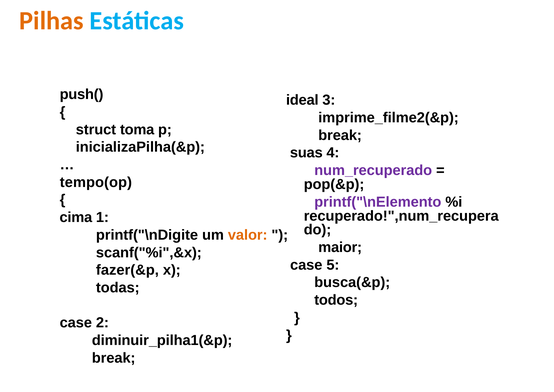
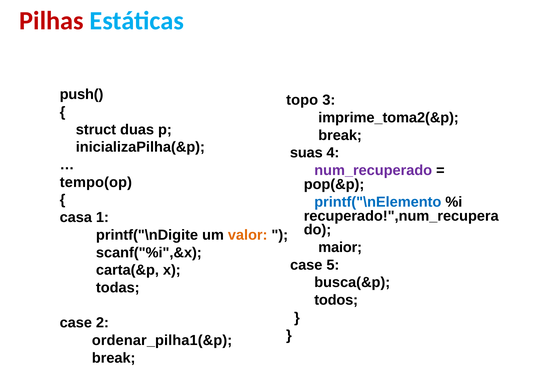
Pilhas colour: orange -> red (51, 21)
ideal: ideal -> topo (302, 100)
imprime_filme2(&p: imprime_filme2(&p -> imprime_toma2(&p (389, 118)
toma: toma -> duas (137, 129)
printf("\nElemento colour: purple -> blue (378, 202)
cima: cima -> casa (76, 217)
fazer(&p: fazer(&p -> carta(&p (127, 270)
diminuir_pilha1(&p: diminuir_pilha1(&p -> ordenar_pilha1(&p (162, 340)
